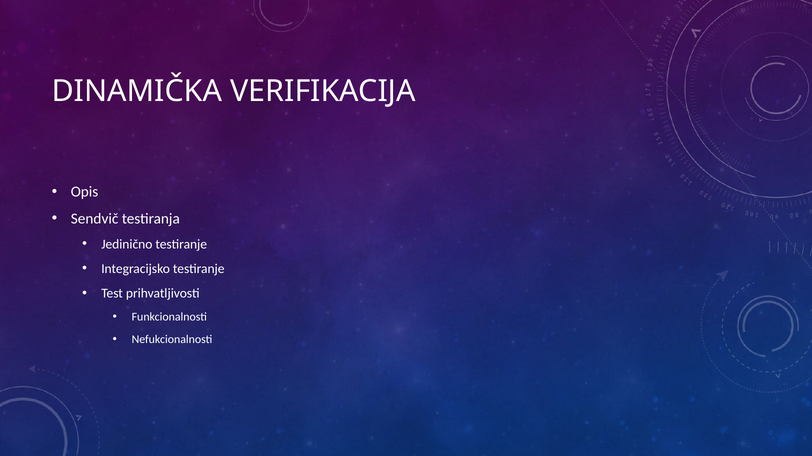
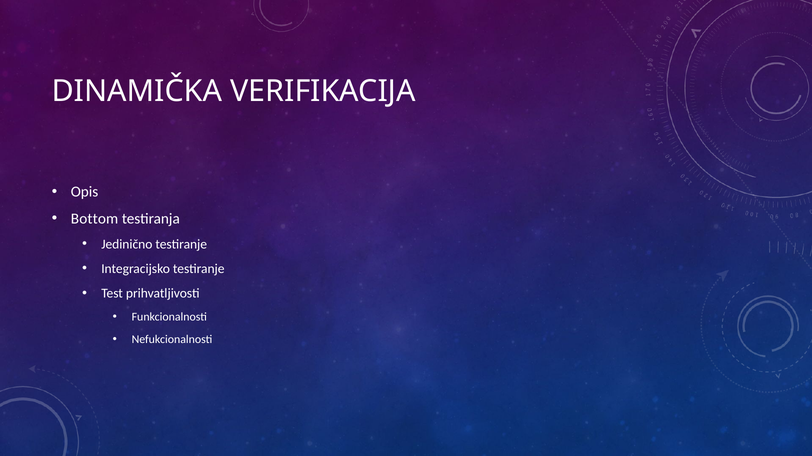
Sendvič: Sendvič -> Bottom (95, 219)
